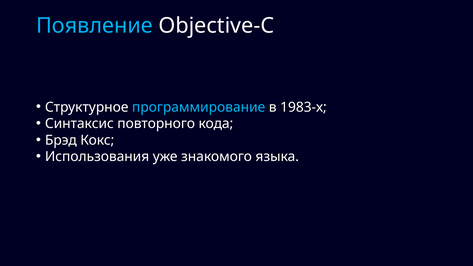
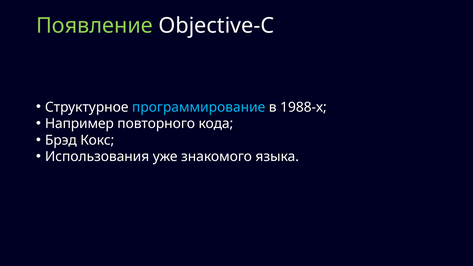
Появление colour: light blue -> light green (94, 26)
1983-х: 1983-х -> 1988-х (303, 107)
Синтаксис: Синтаксис -> Например (79, 124)
